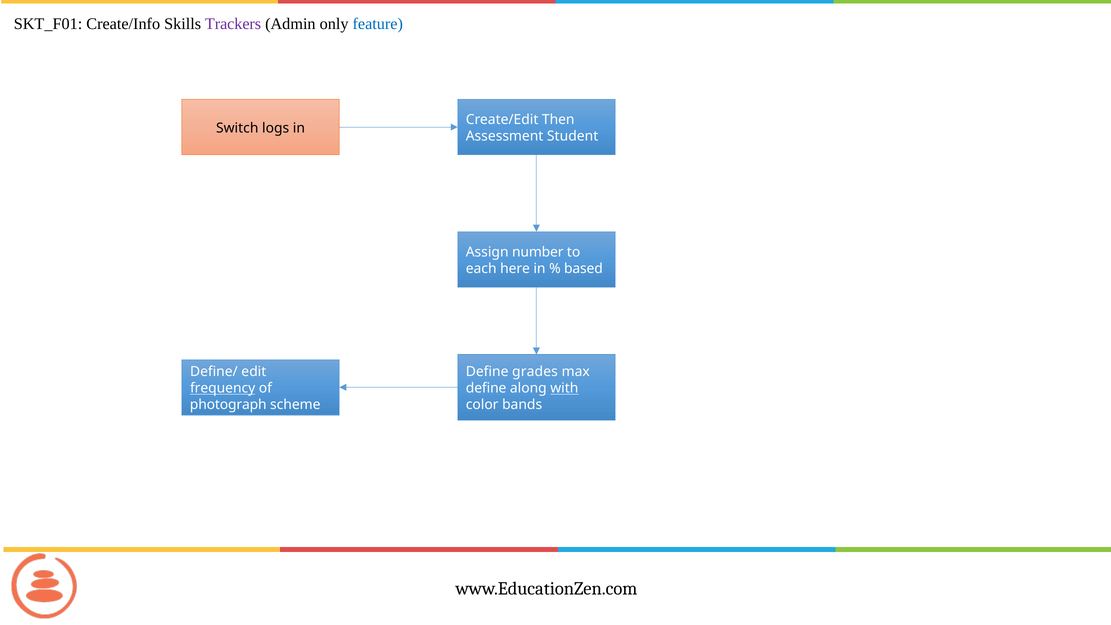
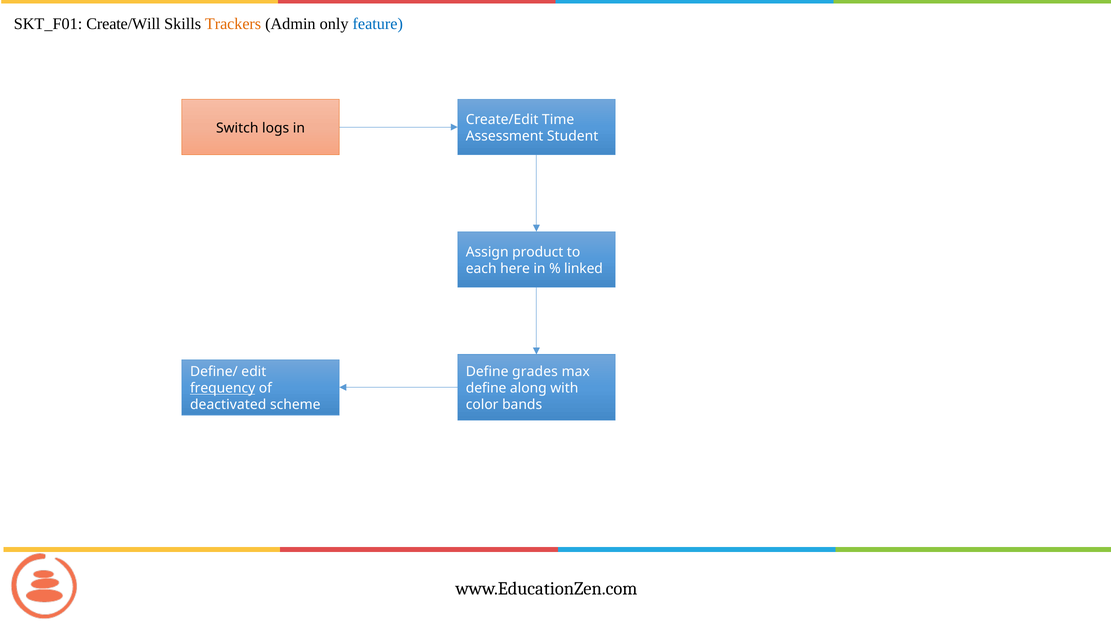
Create/Info: Create/Info -> Create/Will (123, 24)
Trackers colour: purple -> orange (233, 24)
Then: Then -> Time (558, 120)
number: number -> product (538, 252)
based: based -> linked (583, 269)
with underline: present -> none (564, 388)
photograph: photograph -> deactivated (228, 405)
